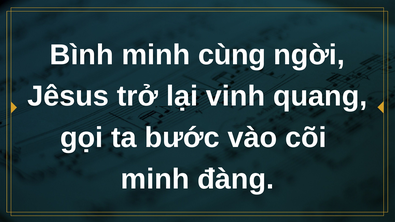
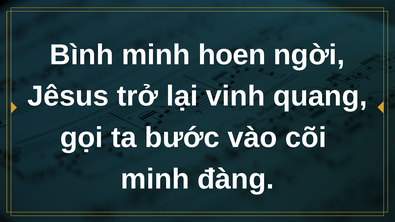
cùng: cùng -> hoen (232, 55)
